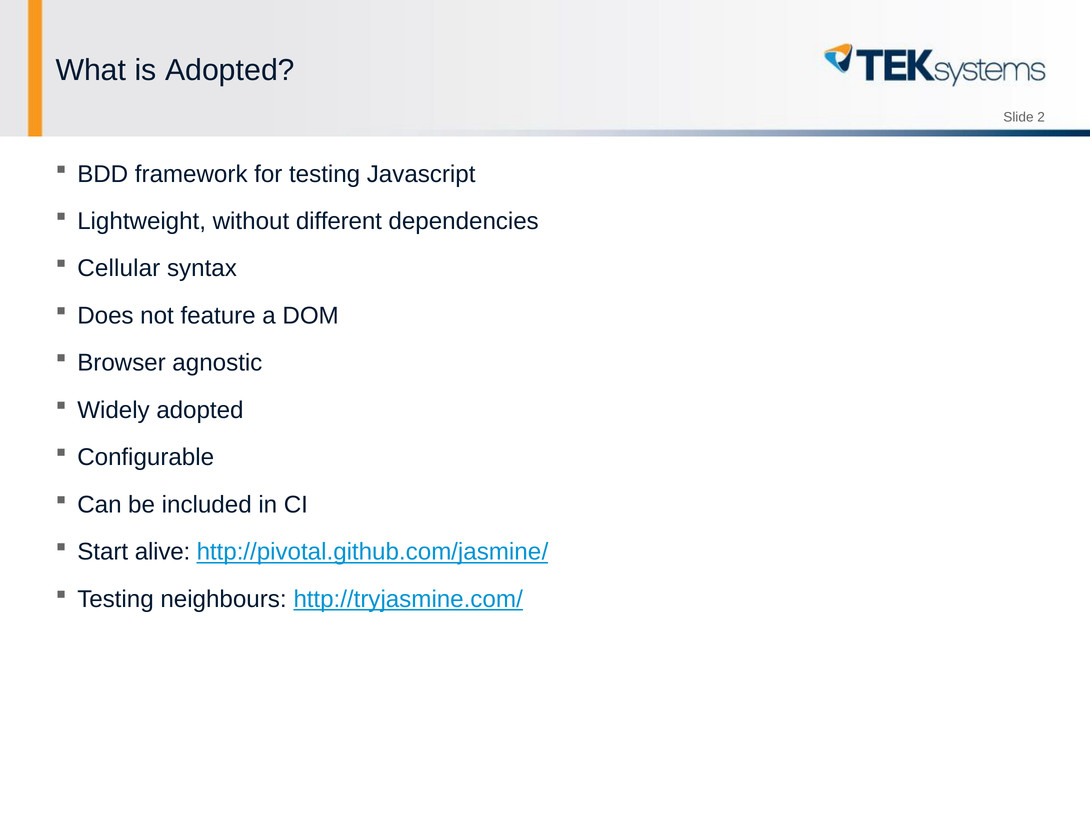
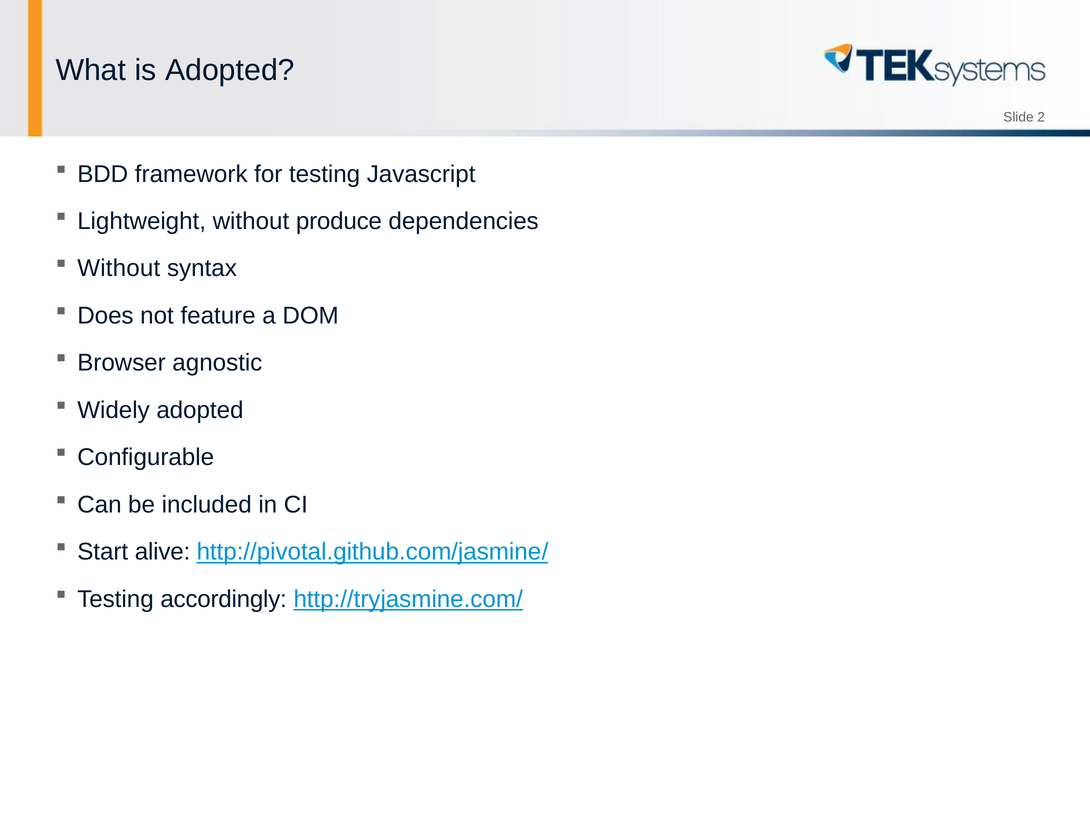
different: different -> produce (339, 221)
Cellular: Cellular -> Without (119, 268)
neighbours: neighbours -> accordingly (224, 599)
